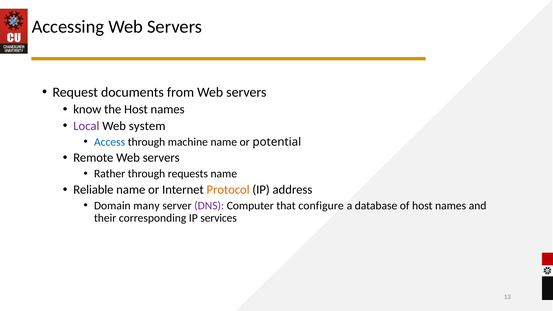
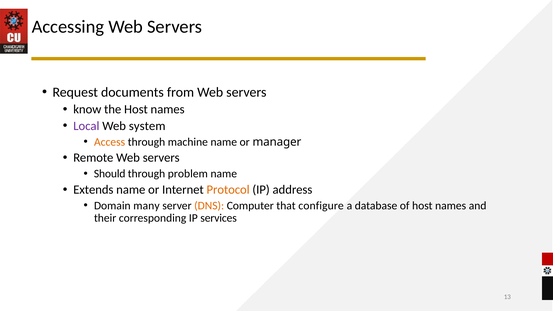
Access colour: blue -> orange (110, 142)
potential: potential -> manager (277, 142)
Rather: Rather -> Should (110, 174)
requests: requests -> problem (188, 174)
Reliable: Reliable -> Extends (93, 190)
DNS colour: purple -> orange (209, 206)
